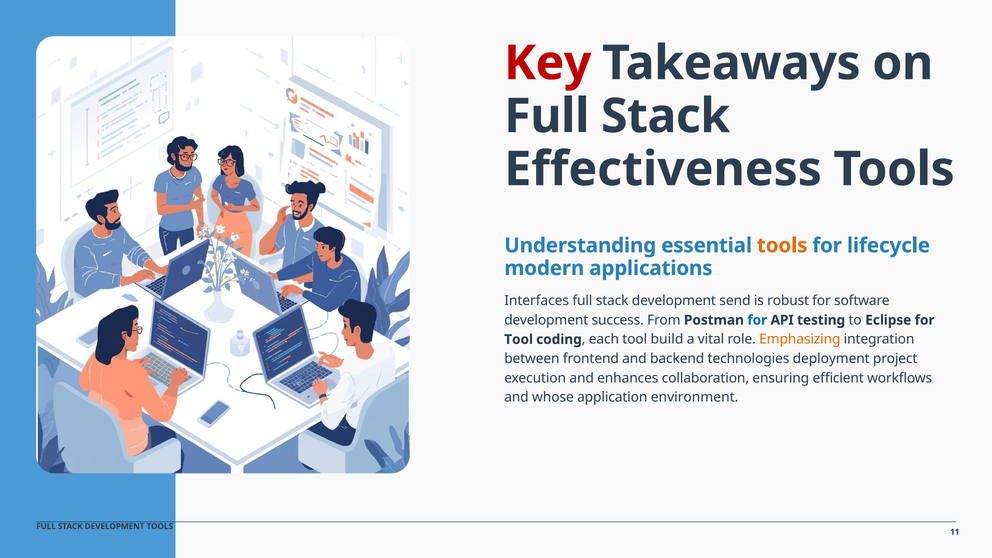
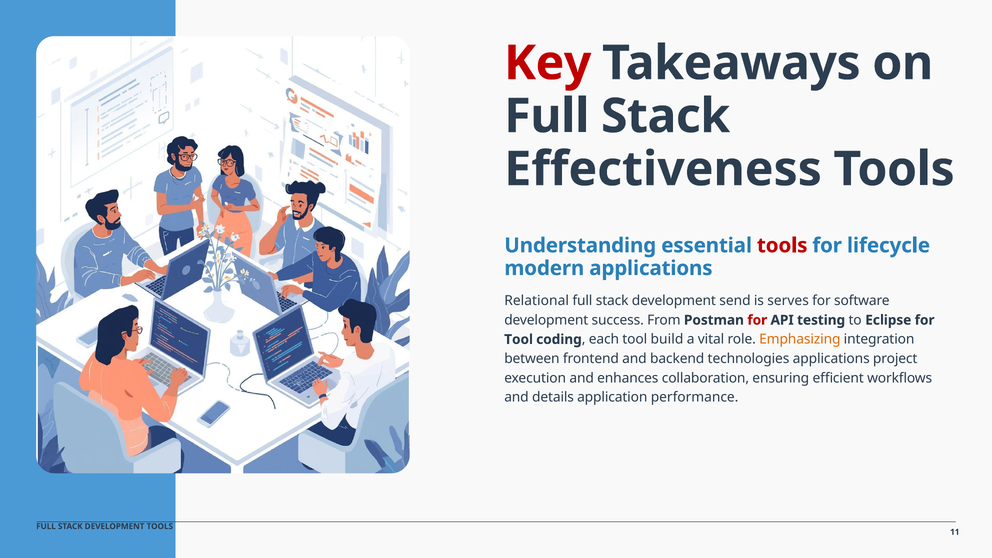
tools colour: orange -> red (782, 246)
Interfaces: Interfaces -> Relational (537, 301)
robust: robust -> serves (788, 301)
for colour: blue -> red (757, 320)
technologies deployment: deployment -> applications (831, 359)
whose: whose -> details (553, 397)
environment: environment -> performance (695, 397)
